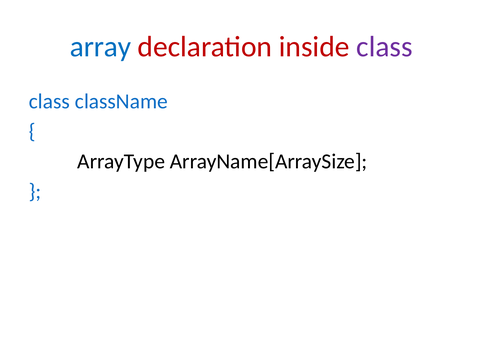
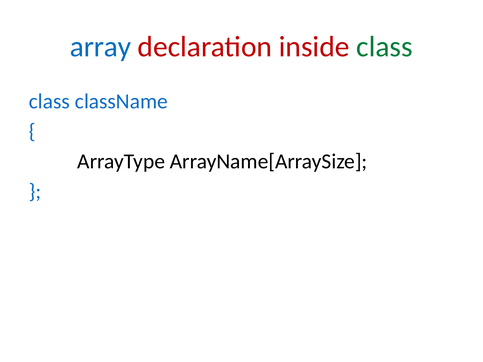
class colour: purple -> green (384, 47)
